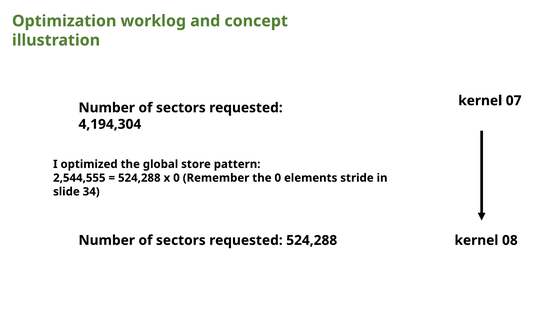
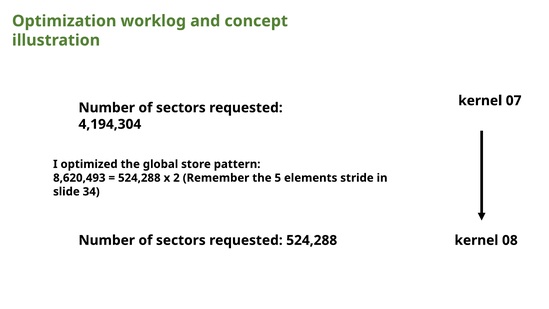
2,544,555: 2,544,555 -> 8,620,493 (79, 178)
x 0: 0 -> 2 (176, 178)
the 0: 0 -> 5 (278, 178)
